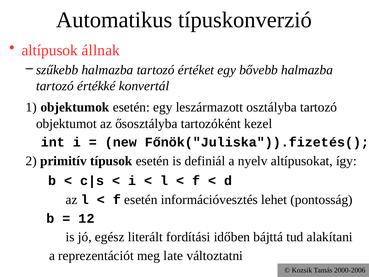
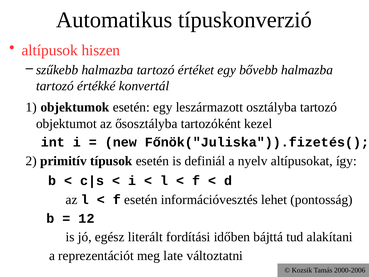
állnak: állnak -> hiszen (101, 50)
